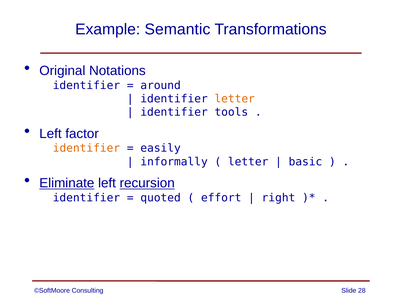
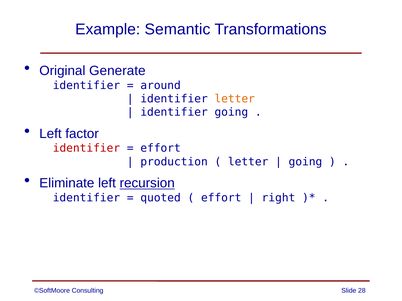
Notations: Notations -> Generate (117, 71)
identifier tools: tools -> going (231, 112)
identifier colour: orange -> red (86, 149)
easily: easily -> effort (161, 149)
informally: informally -> production (174, 162)
basic: basic -> going (305, 162)
Eliminate underline: present -> none (67, 184)
